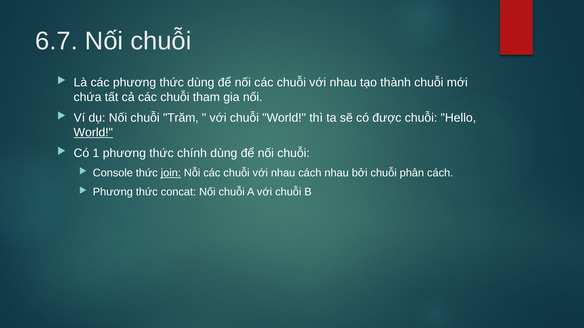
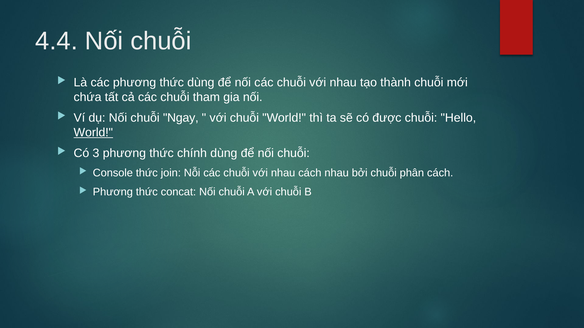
6.7: 6.7 -> 4.4 (57, 41)
Trăm: Trăm -> Ngay (181, 118)
1: 1 -> 3 (96, 153)
join underline: present -> none (171, 173)
